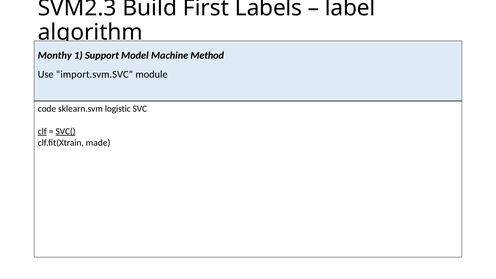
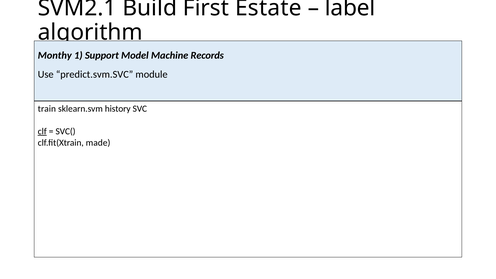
SVM2.3: SVM2.3 -> SVM2.1 (77, 8)
Labels: Labels -> Estate (268, 8)
Method: Method -> Records (207, 56)
import.svm.SVC: import.svm.SVC -> predict.svm.SVC (95, 74)
code: code -> train (47, 109)
logistic: logistic -> history (118, 109)
SVC( underline: present -> none (66, 131)
